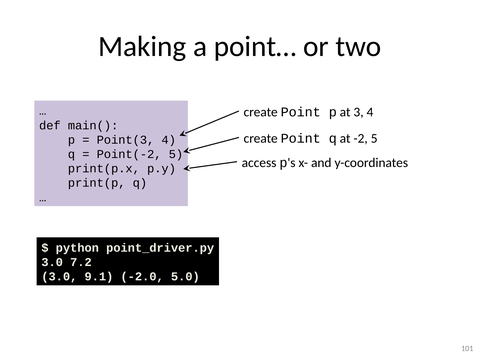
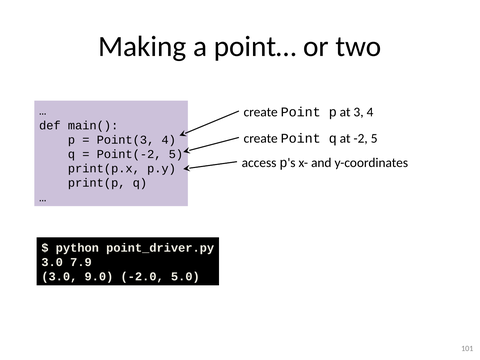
7.2: 7.2 -> 7.9 (81, 262)
9.1: 9.1 -> 9.0 (99, 277)
